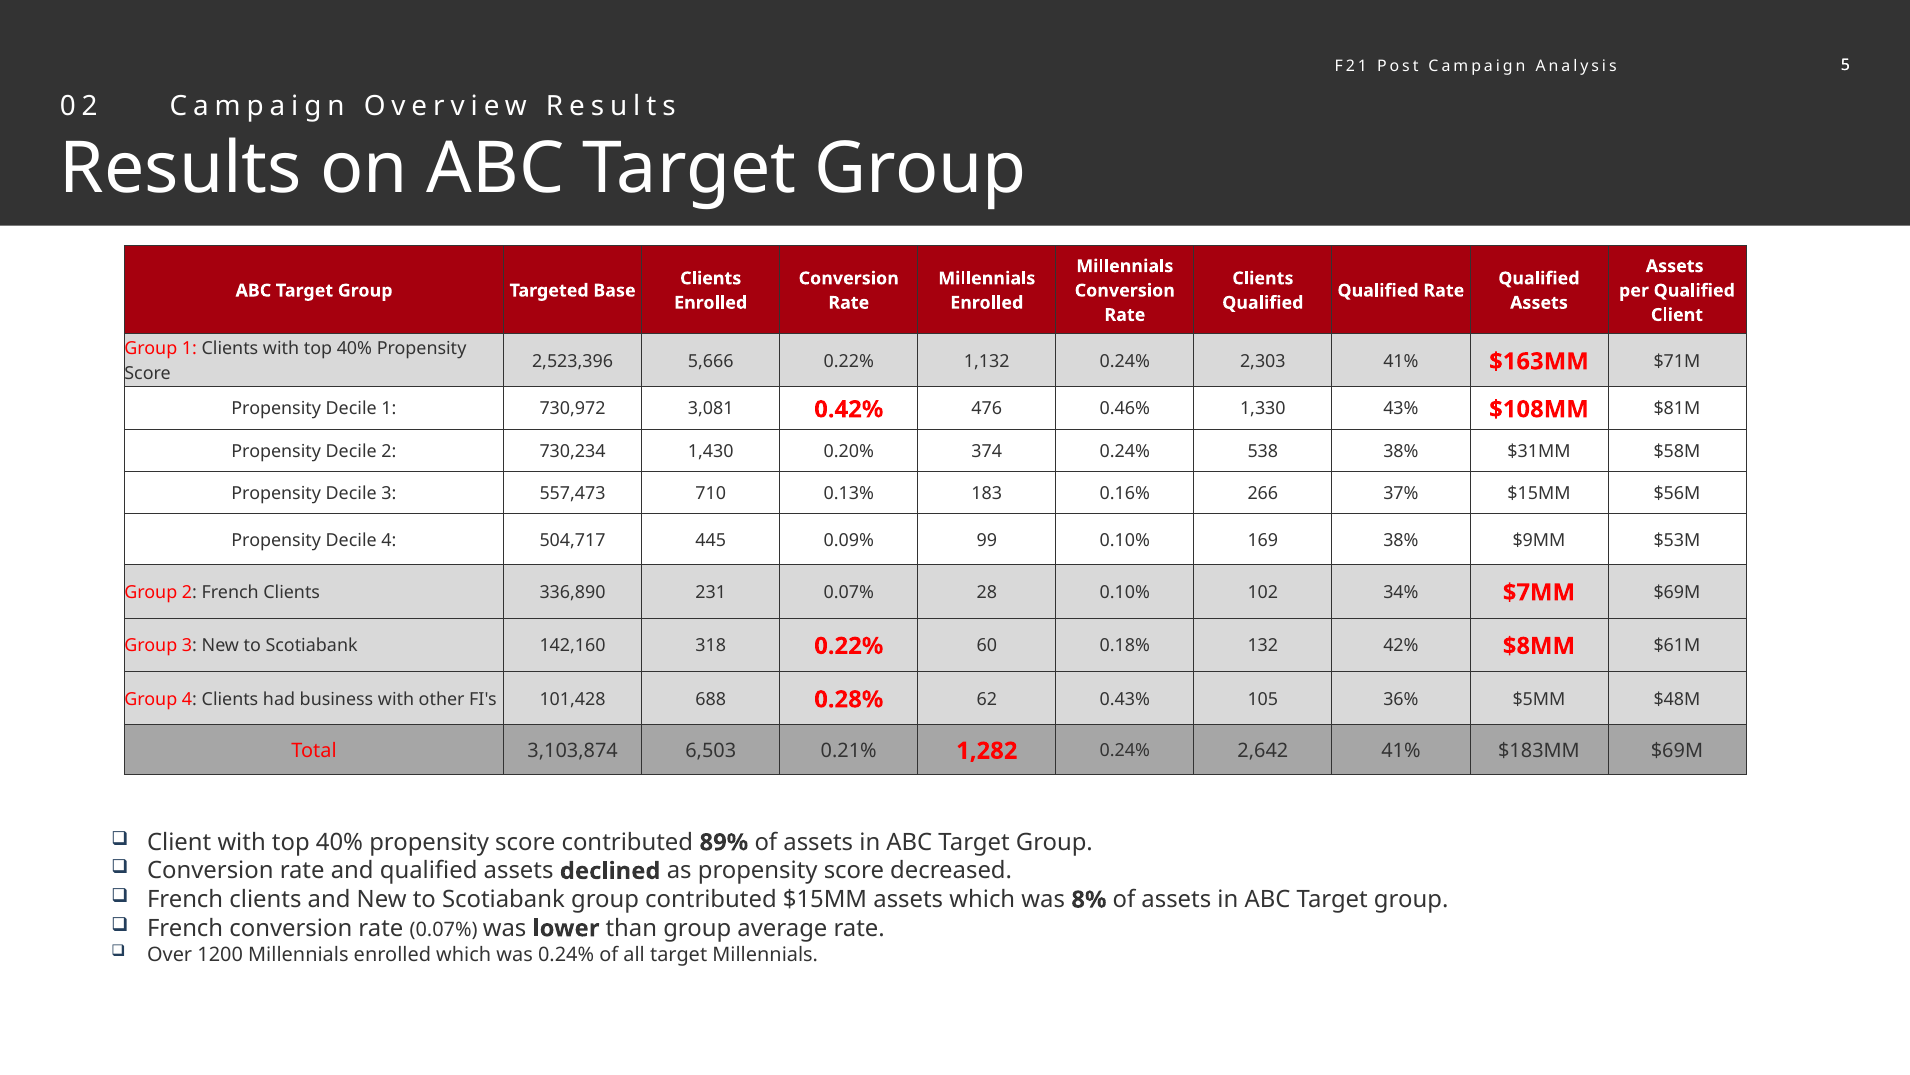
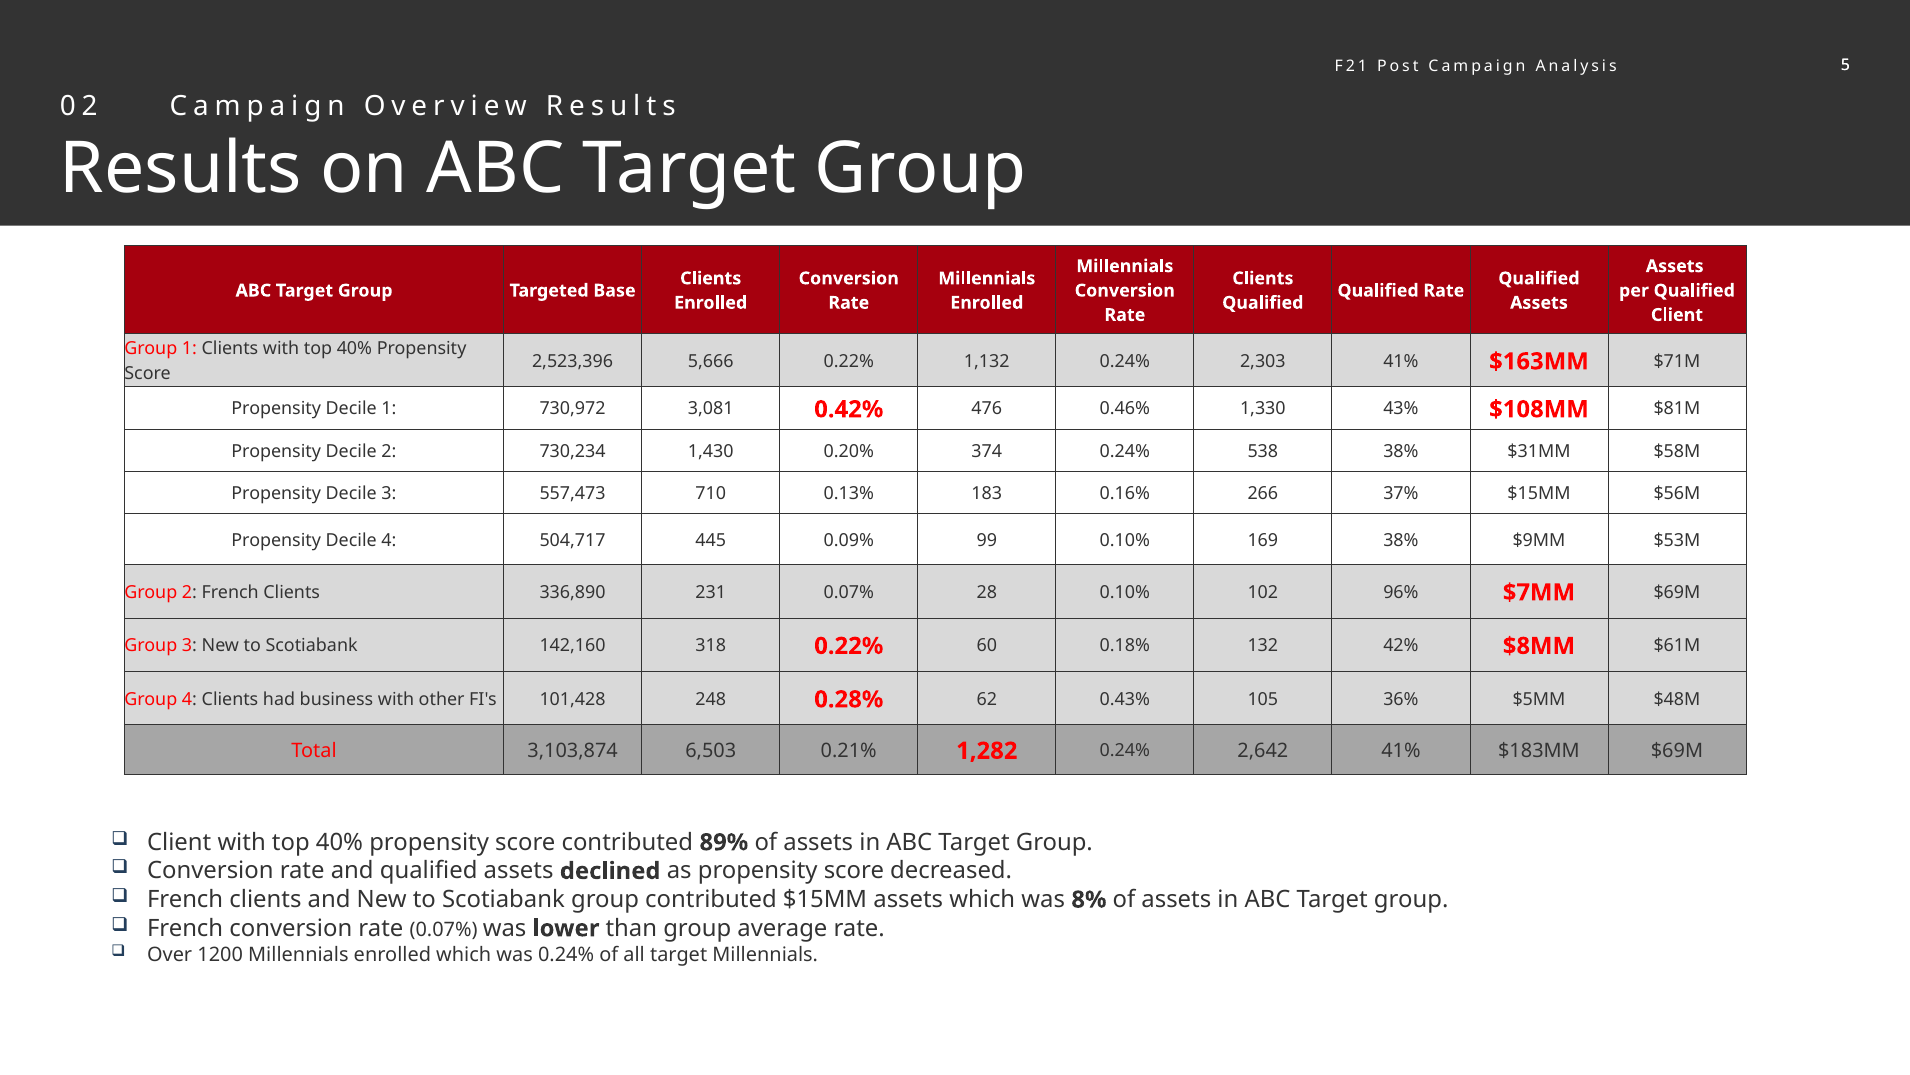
34%: 34% -> 96% (1401, 592)
688: 688 -> 248 (711, 699)
